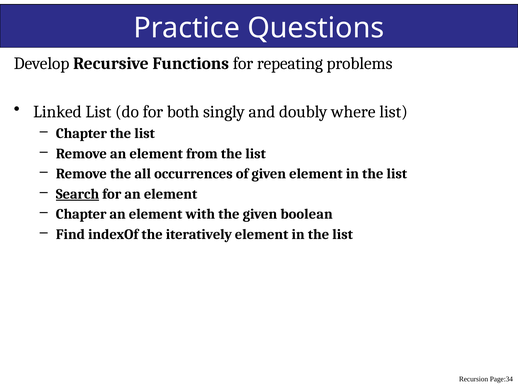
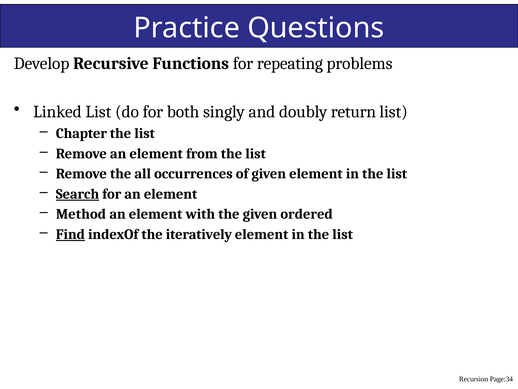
where: where -> return (353, 112)
Chapter: Chapter -> Method (81, 214)
boolean: boolean -> ordered (307, 214)
Find underline: none -> present (70, 234)
